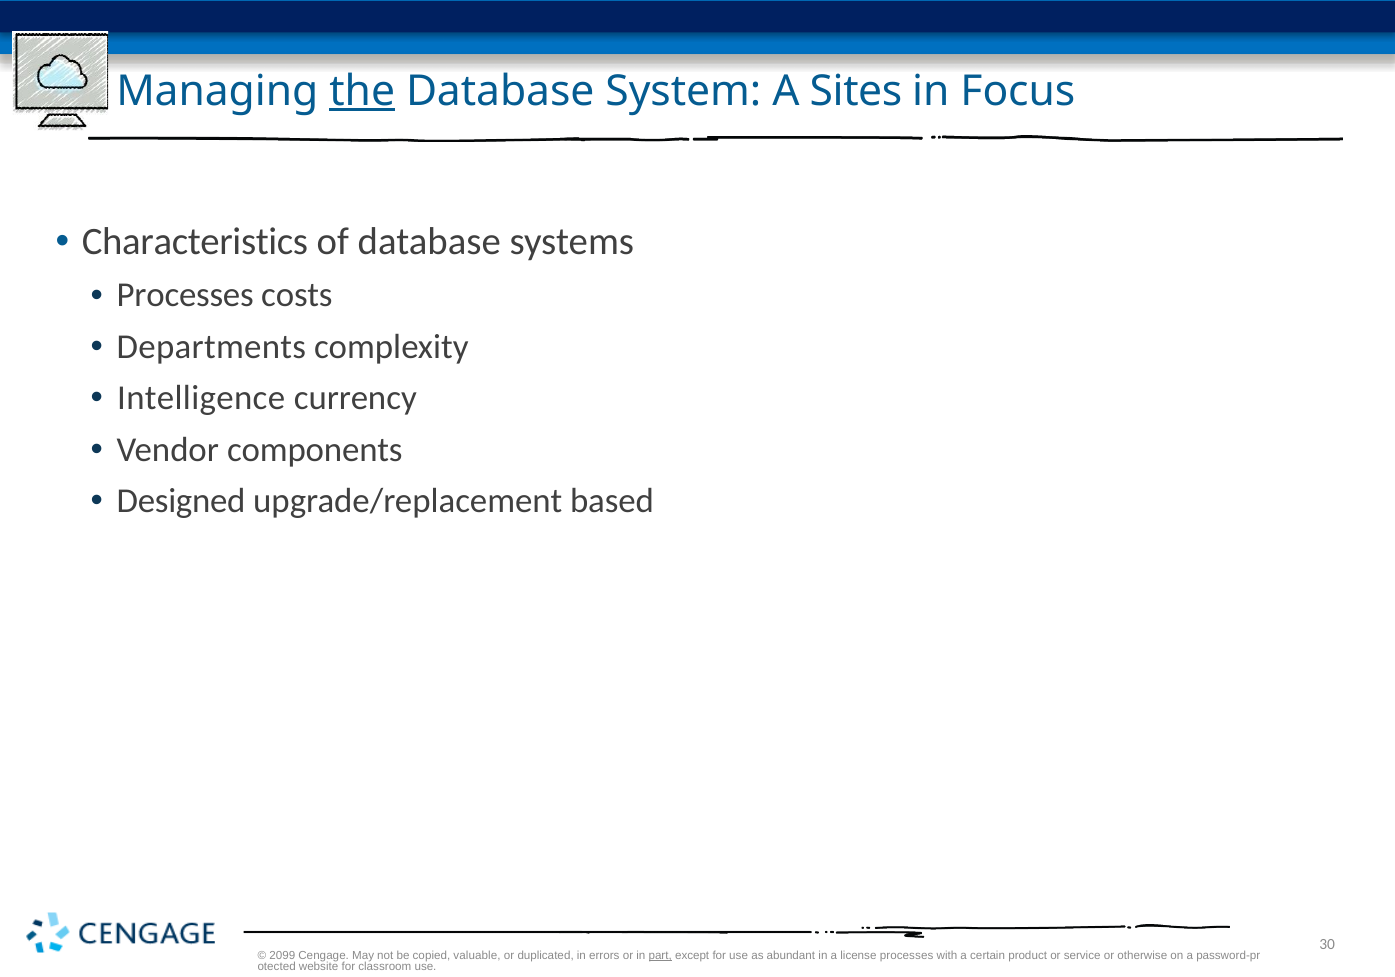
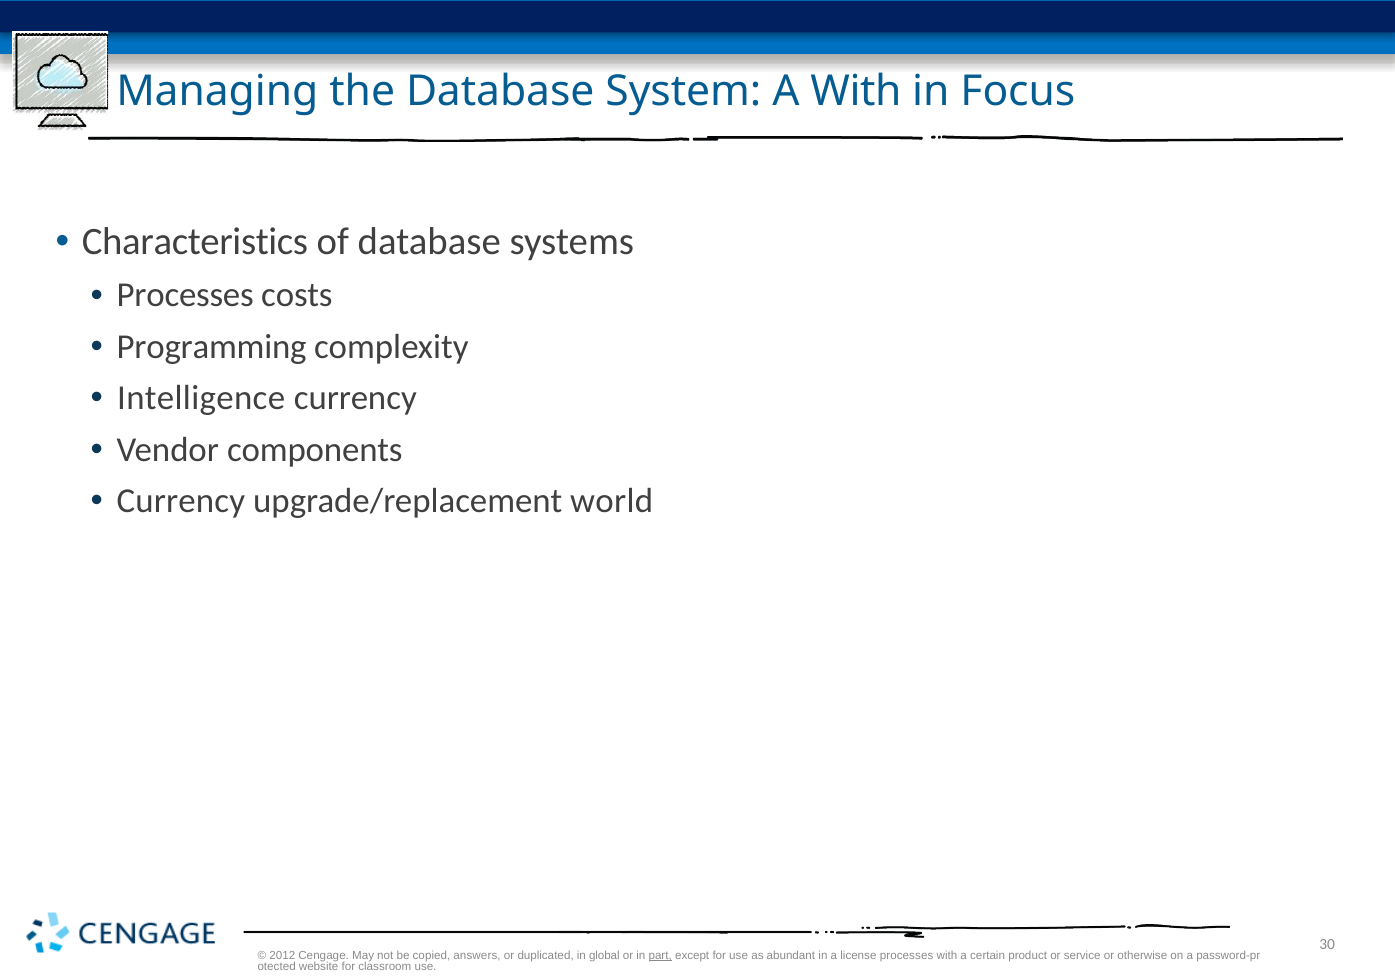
the underline: present -> none (362, 91)
A Sites: Sites -> With (856, 91)
Departments: Departments -> Programming (212, 347)
Designed: Designed -> Currency (181, 501)
based: based -> world (612, 501)
2099: 2099 -> 2012 (282, 955)
valuable: valuable -> answers (477, 955)
errors: errors -> global (604, 955)
